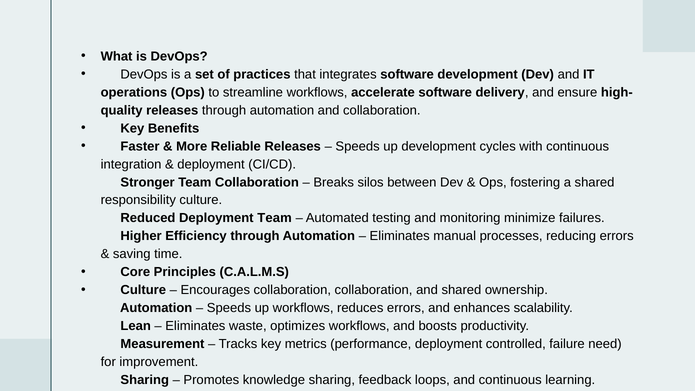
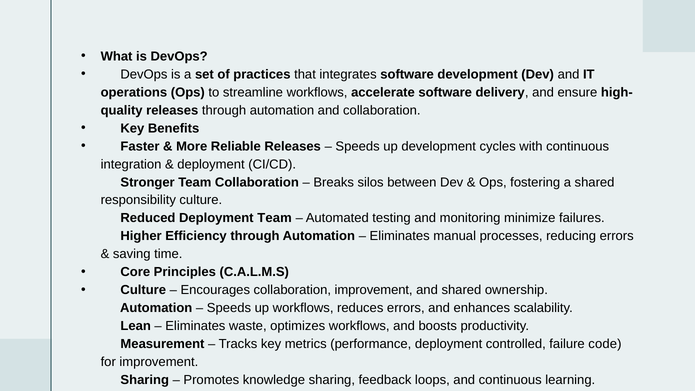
collaboration collaboration: collaboration -> improvement (374, 290)
need: need -> code (605, 344)
